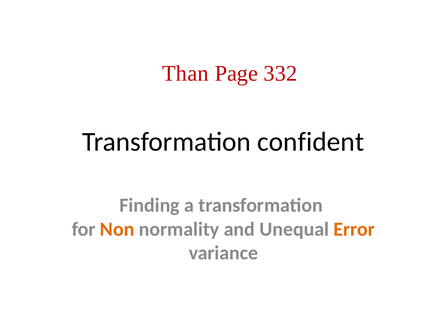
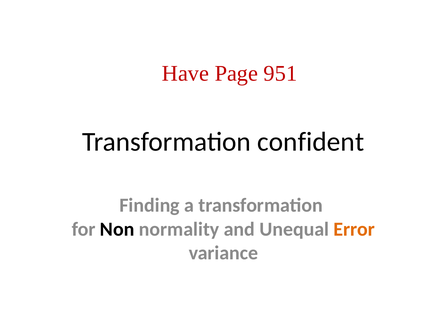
Than: Than -> Have (185, 74)
332: 332 -> 951 (280, 74)
Non colour: orange -> black (117, 229)
